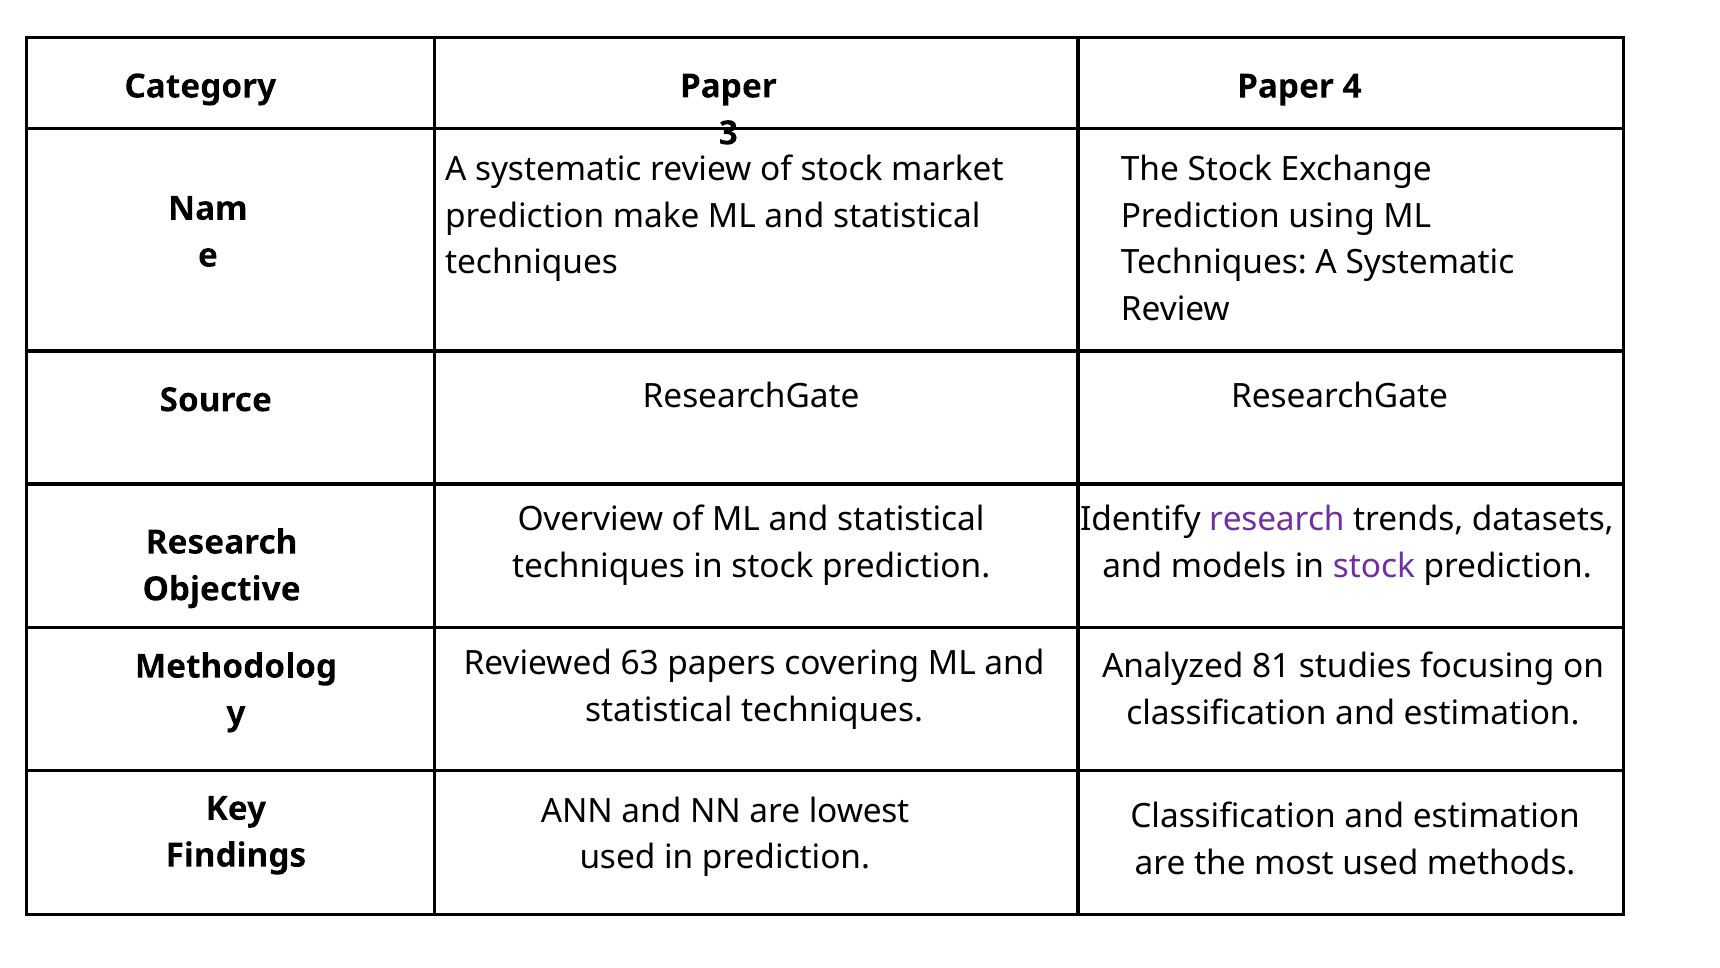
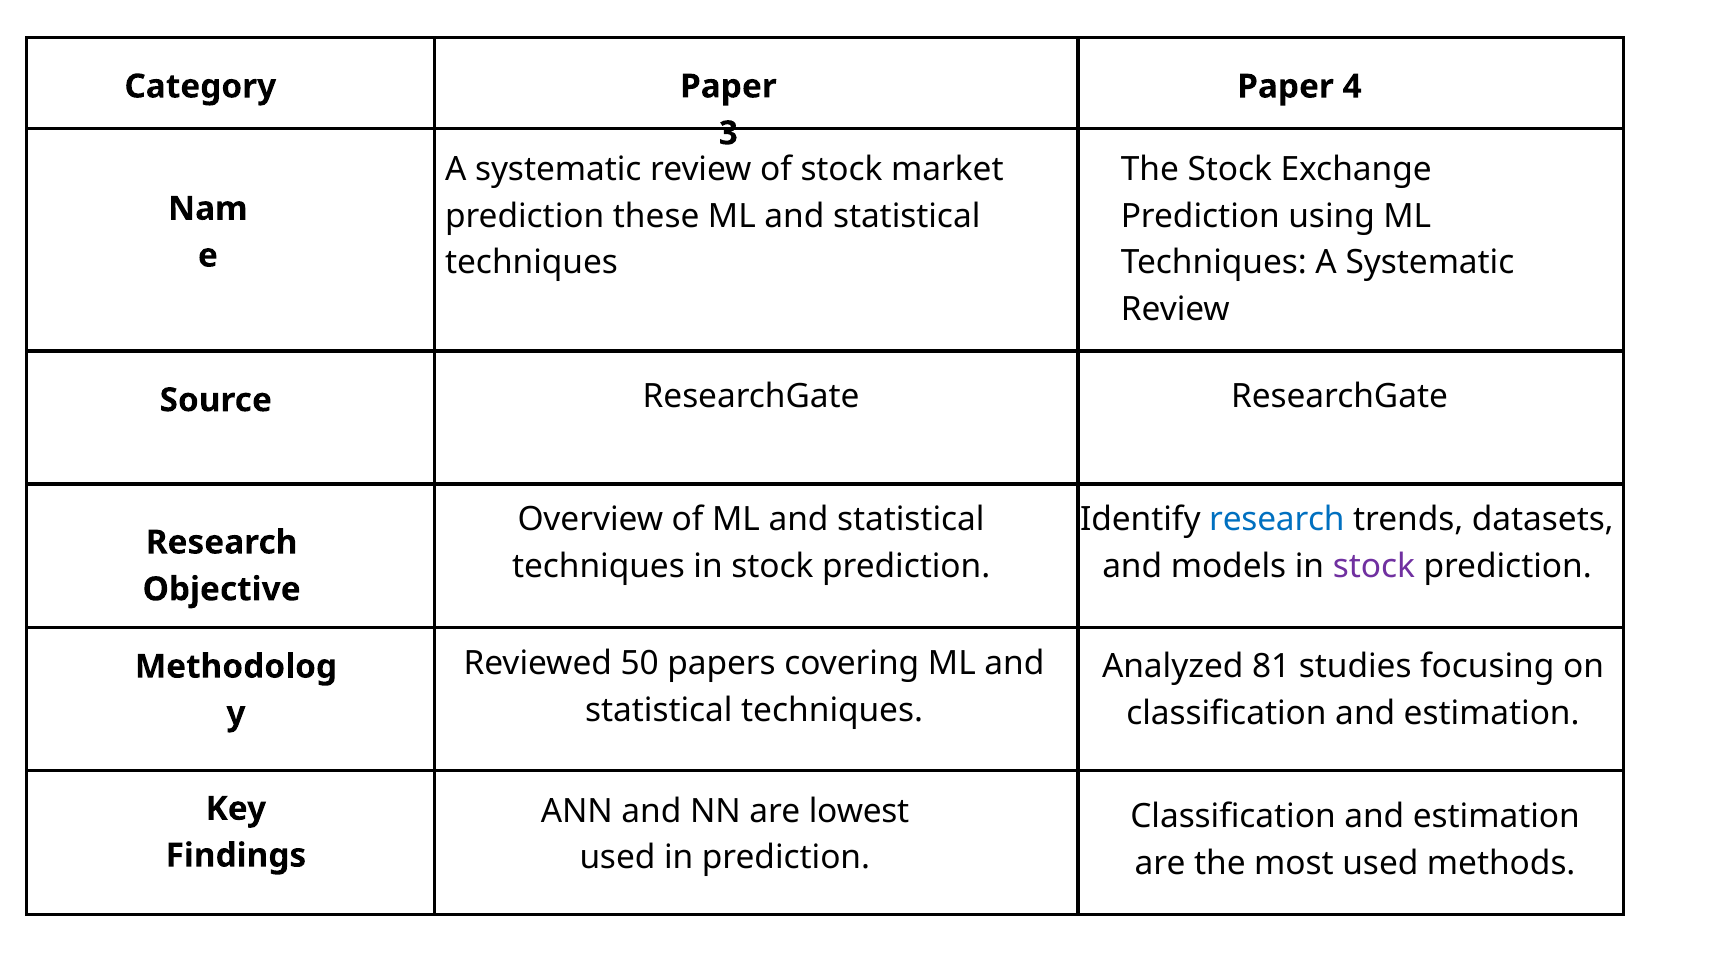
make: make -> these (656, 216)
research colour: purple -> blue (1277, 519)
63: 63 -> 50 (640, 663)
